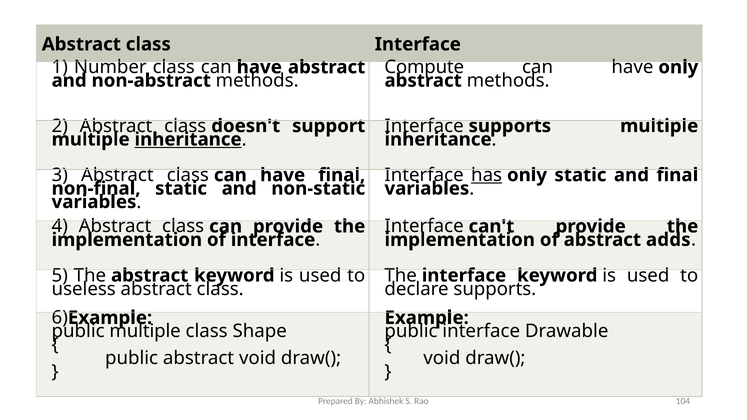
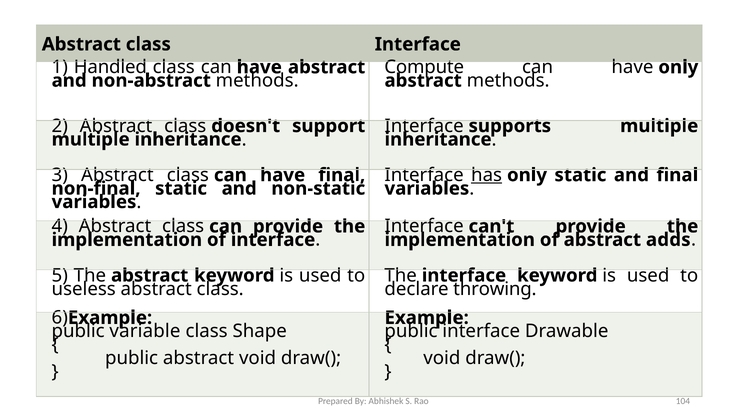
Number: Number -> Handled (110, 67)
inheritance underline: present -> none (188, 139)
declare supports: supports -> throwing (495, 289)
public multiple: multiple -> variable (145, 331)
